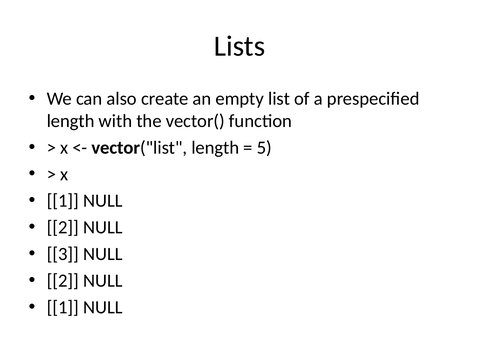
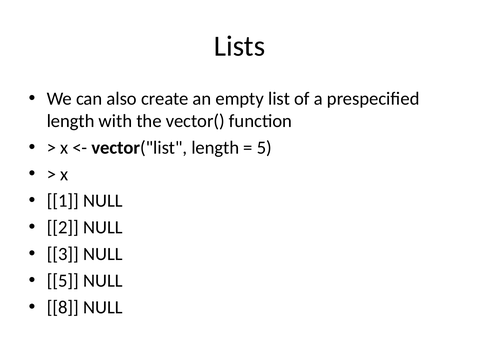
2: 2 -> 5 (63, 281)
1: 1 -> 8 (63, 307)
